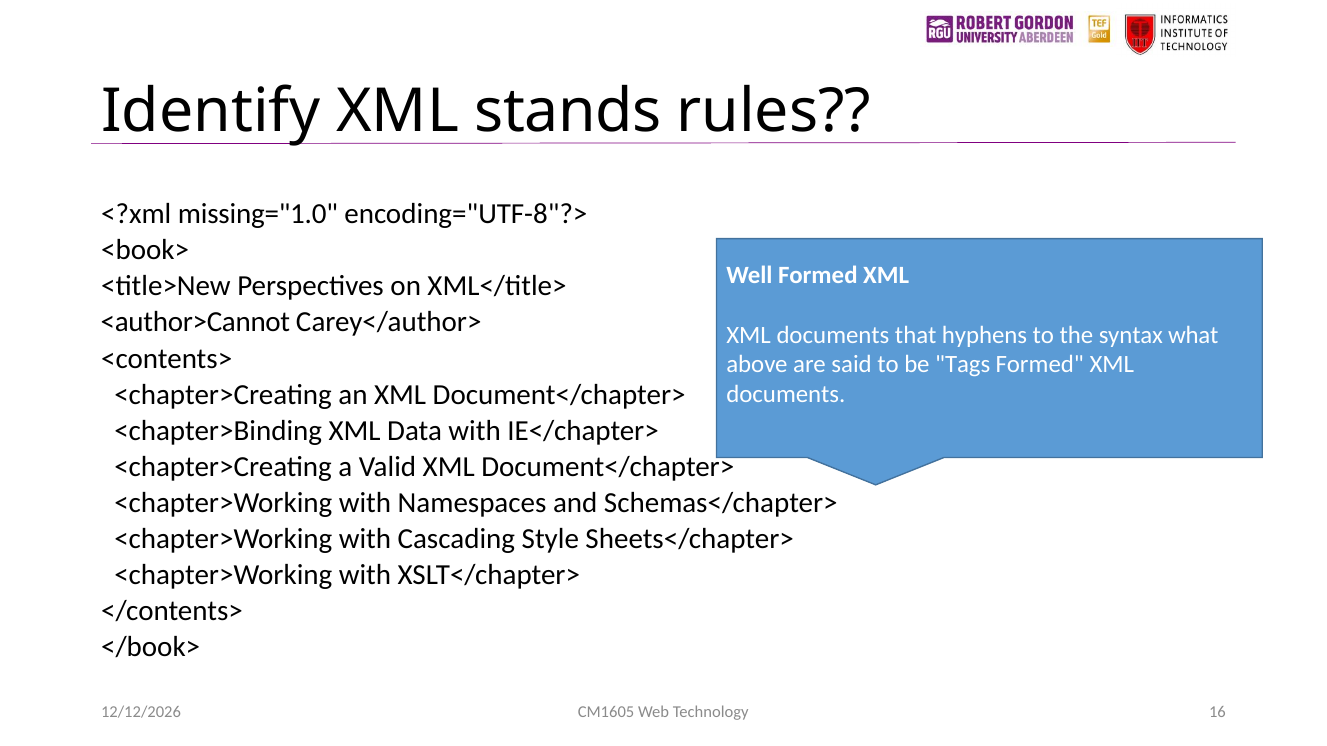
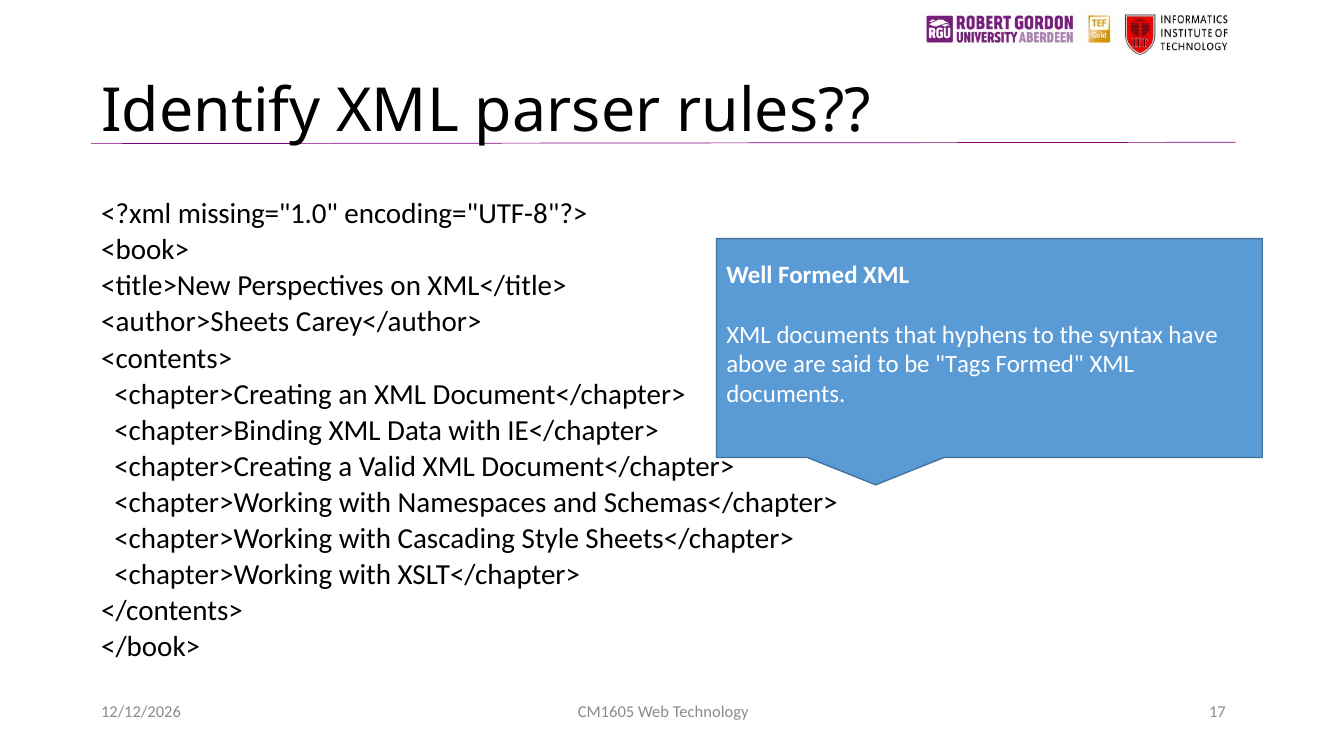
stands: stands -> parser (568, 111)
<author>Cannot: <author>Cannot -> <author>Sheets (195, 323)
what: what -> have (1193, 335)
16: 16 -> 17 (1217, 713)
